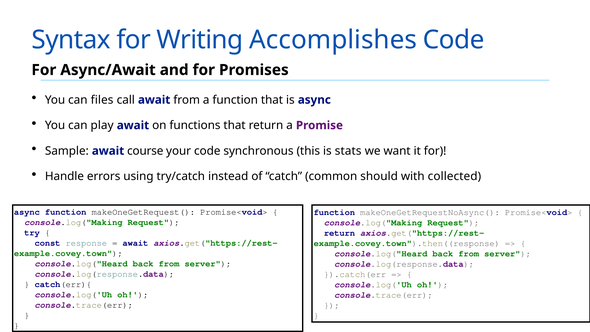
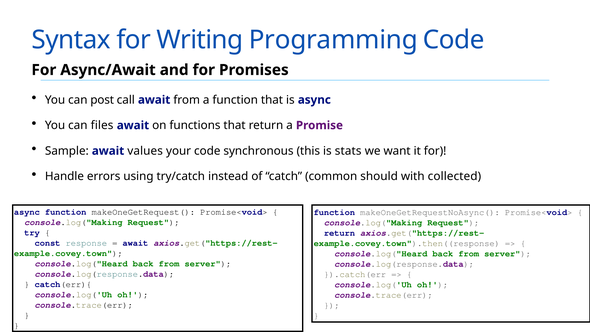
Accomplishes: Accomplishes -> Programming (333, 40)
files: files -> post (102, 100)
play: play -> files (102, 125)
course: course -> values (145, 151)
